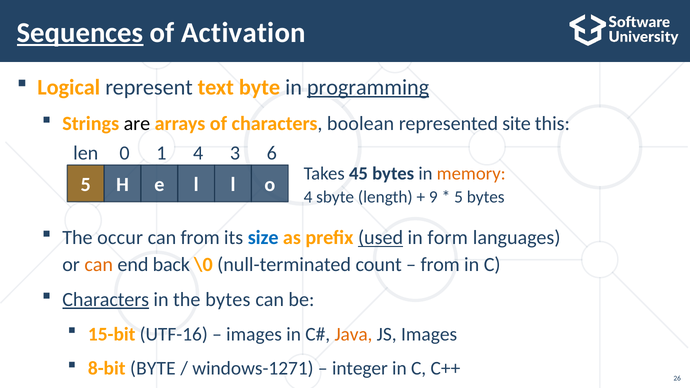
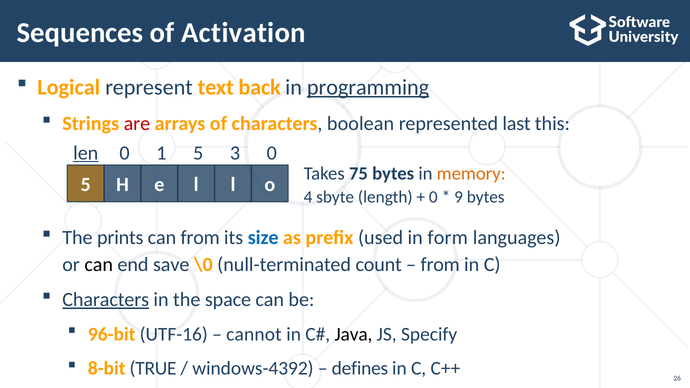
Sequences underline: present -> none (80, 33)
text byte: byte -> back (260, 87)
are colour: black -> red (137, 124)
site: site -> last (517, 124)
len underline: none -> present (86, 153)
1 4: 4 -> 5 (198, 153)
3 6: 6 -> 0 (272, 153)
45: 45 -> 75 (358, 174)
9: 9 -> 0 (433, 197)
5: 5 -> 9 (459, 197)
occur: occur -> prints (120, 238)
used underline: present -> none (381, 238)
can colour: orange -> black (99, 264)
back: back -> save (171, 264)
the bytes: bytes -> space (228, 300)
15-bit: 15-bit -> 96-bit (112, 334)
images: images -> cannot (254, 334)
Java colour: orange -> black (354, 334)
JS Images: Images -> Specify (429, 334)
8-bit BYTE: BYTE -> TRUE (153, 369)
windows-1271: windows-1271 -> windows-4392 (253, 369)
integer: integer -> defines (360, 369)
